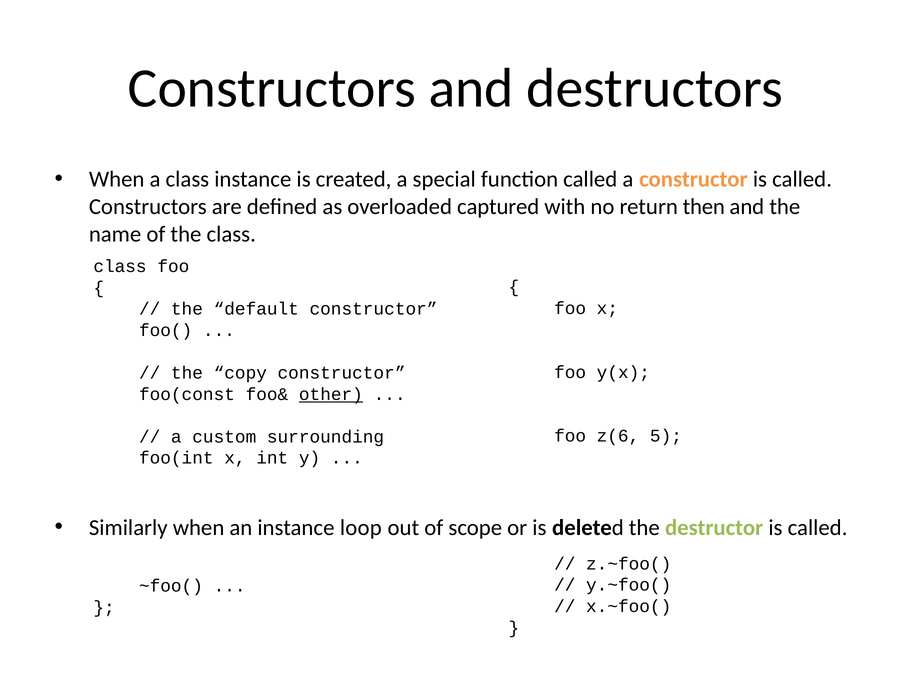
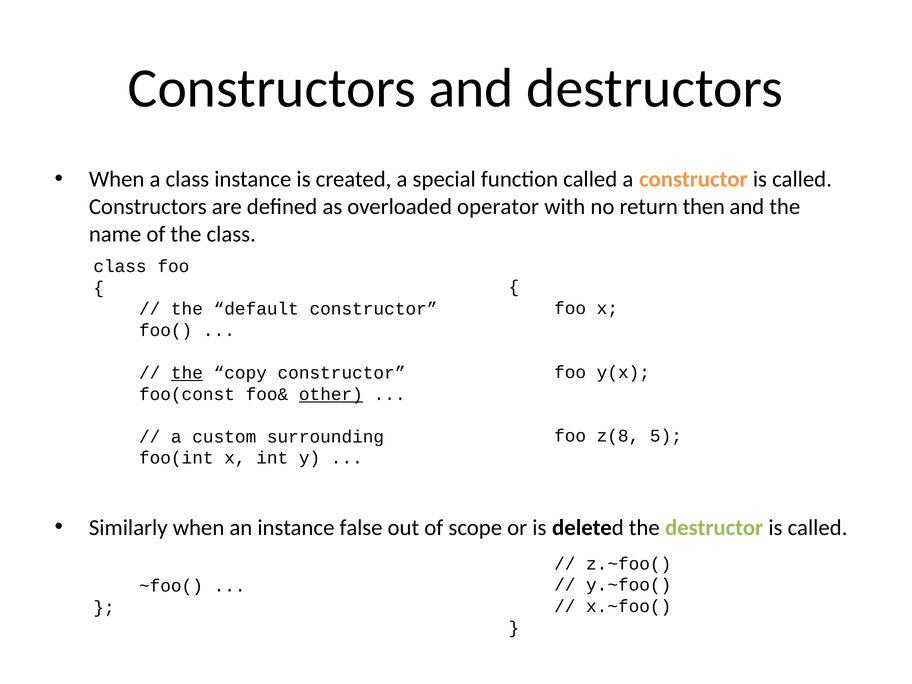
captured: captured -> operator (498, 207)
the underline: none -> present (187, 373)
z(6: z(6 -> z(8 (618, 436)
loop: loop -> false (361, 528)
